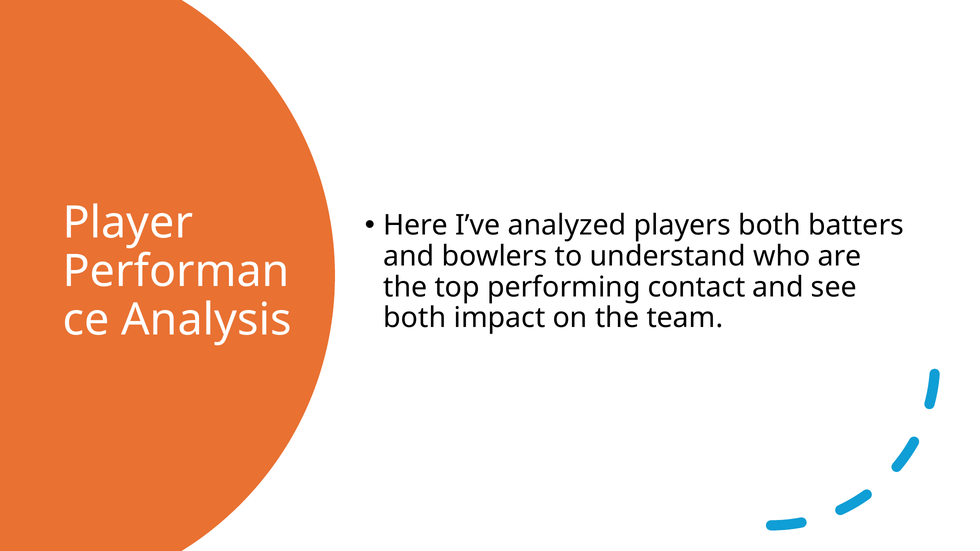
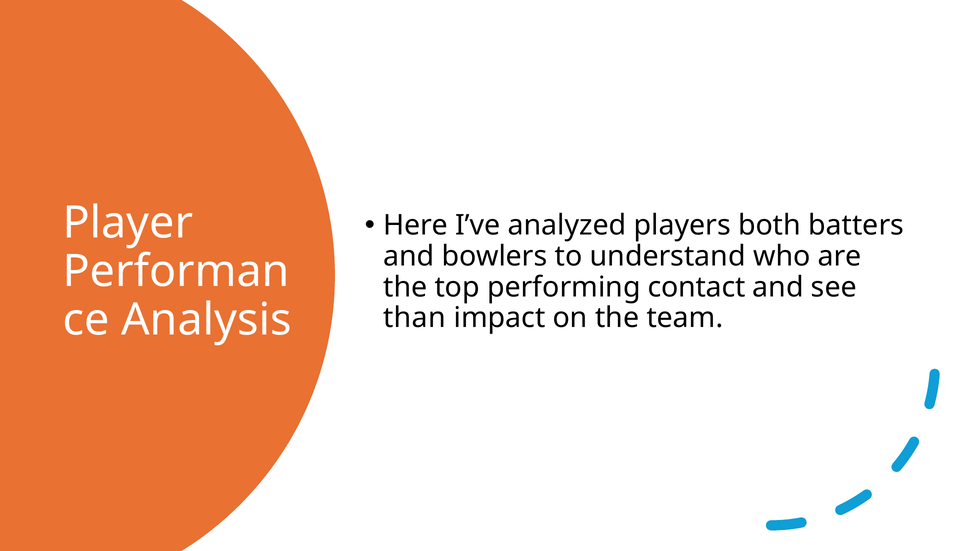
both: both -> than (415, 318)
